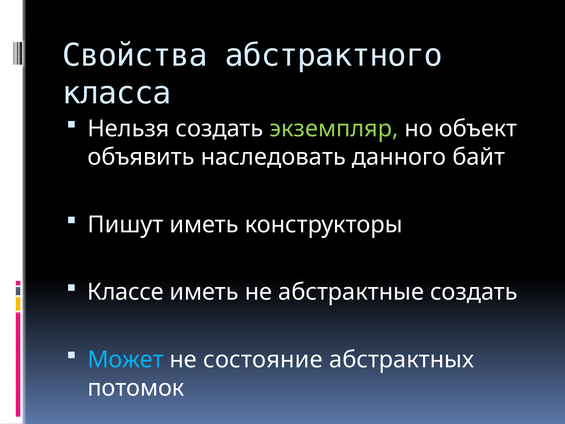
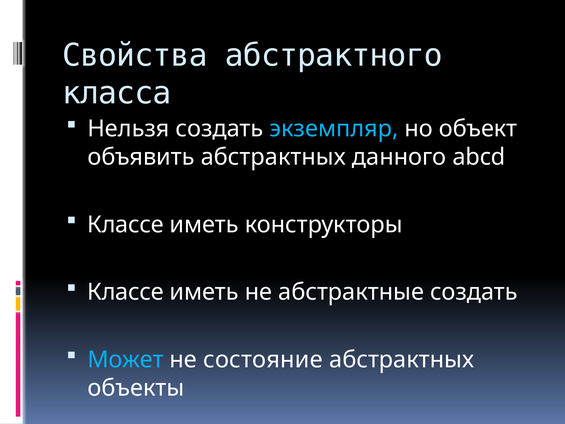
экземпляр colour: light green -> light blue (334, 129)
объявить наследовать: наследовать -> абстрактных (273, 157)
байт: байт -> abcd (479, 157)
Пишут: Пишут -> Классе (126, 224)
потомок: потомок -> объекты (136, 388)
